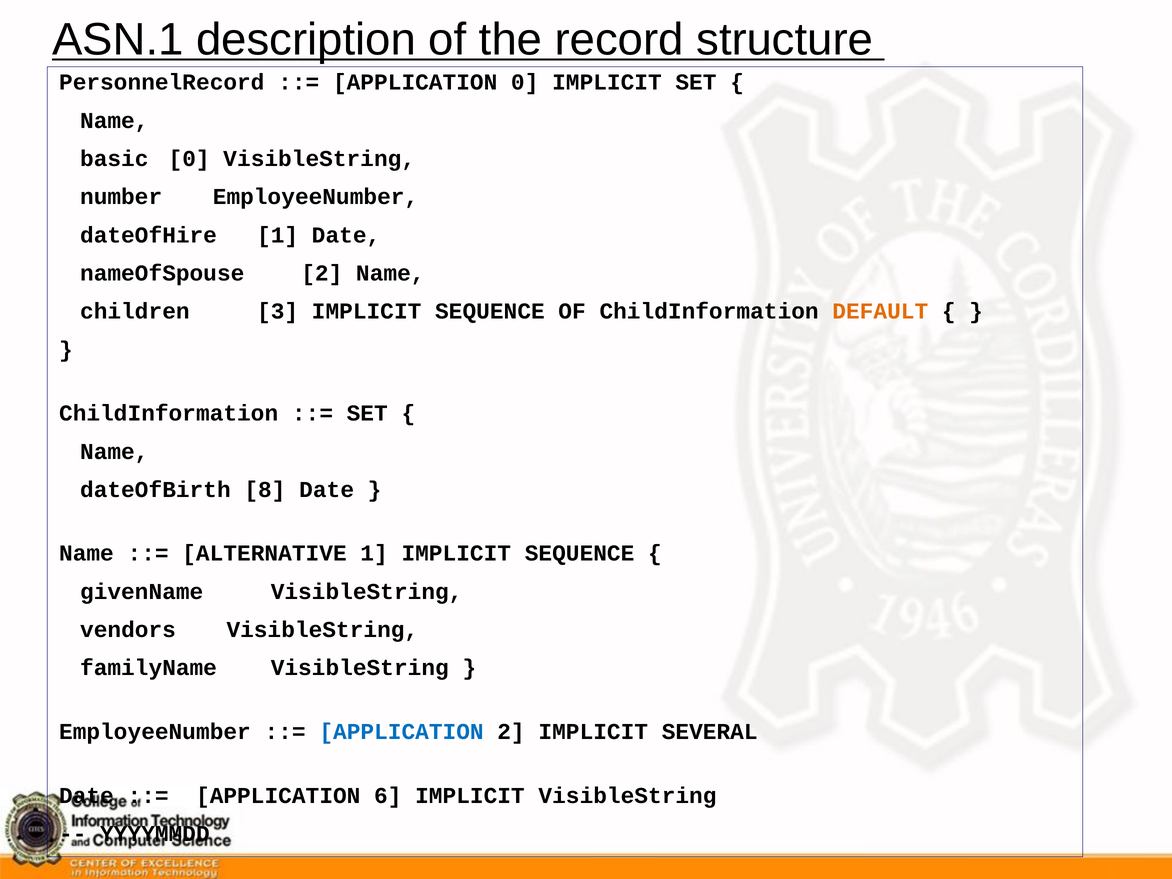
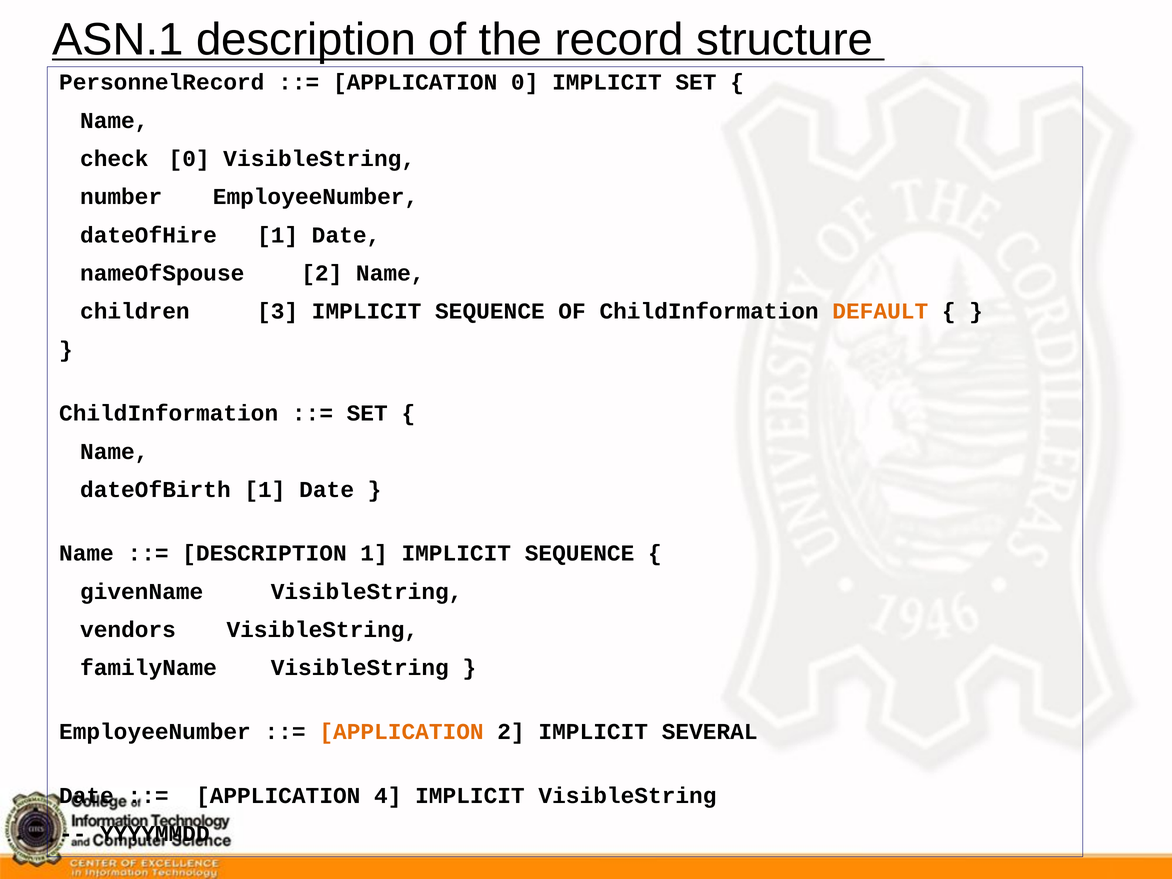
basic: basic -> check (114, 159)
dateOfBirth 8: 8 -> 1 (265, 490)
ALTERNATIVE: ALTERNATIVE -> DESCRIPTION (264, 553)
APPLICATION colour: blue -> orange (402, 732)
6: 6 -> 4 (388, 796)
